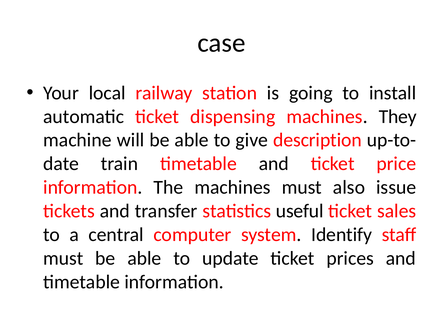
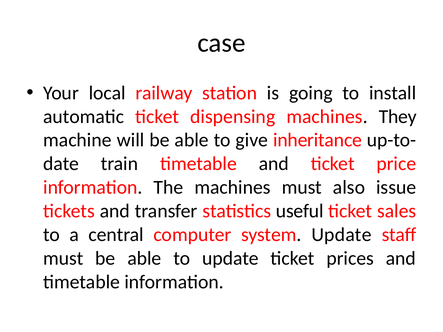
description: description -> inheritance (318, 140)
system Identify: Identify -> Update (342, 235)
